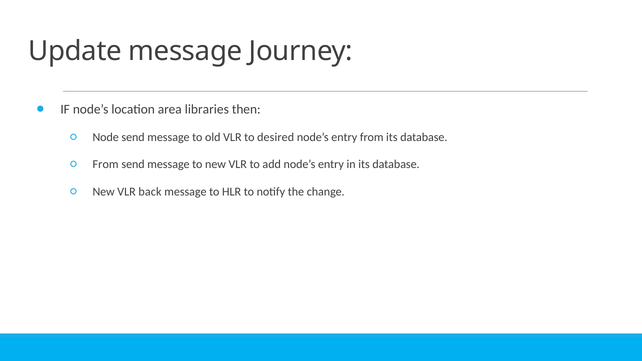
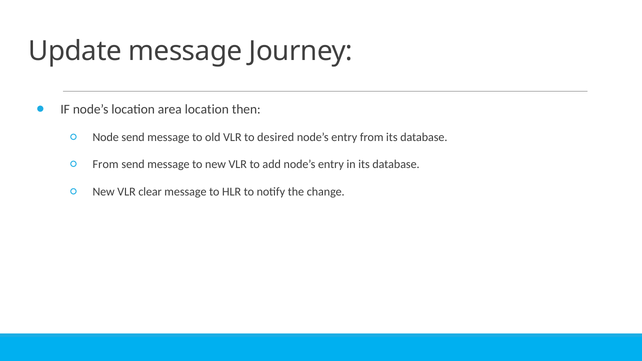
area libraries: libraries -> location (207, 109)
back: back -> clear (150, 192)
